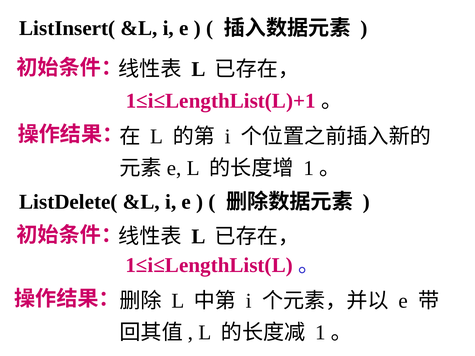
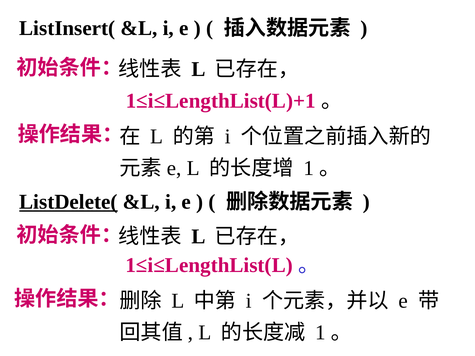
ListDelete( underline: none -> present (68, 202)
